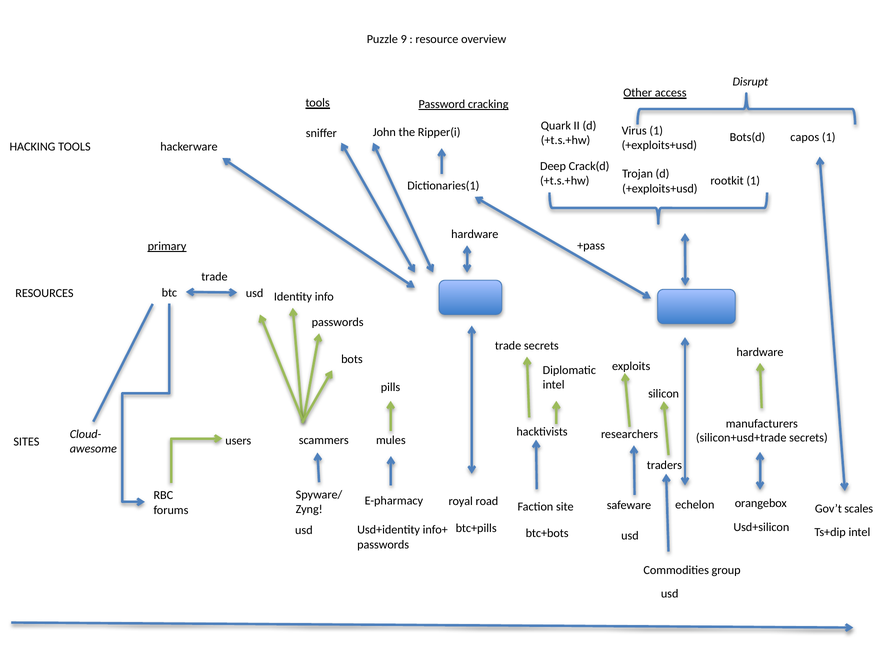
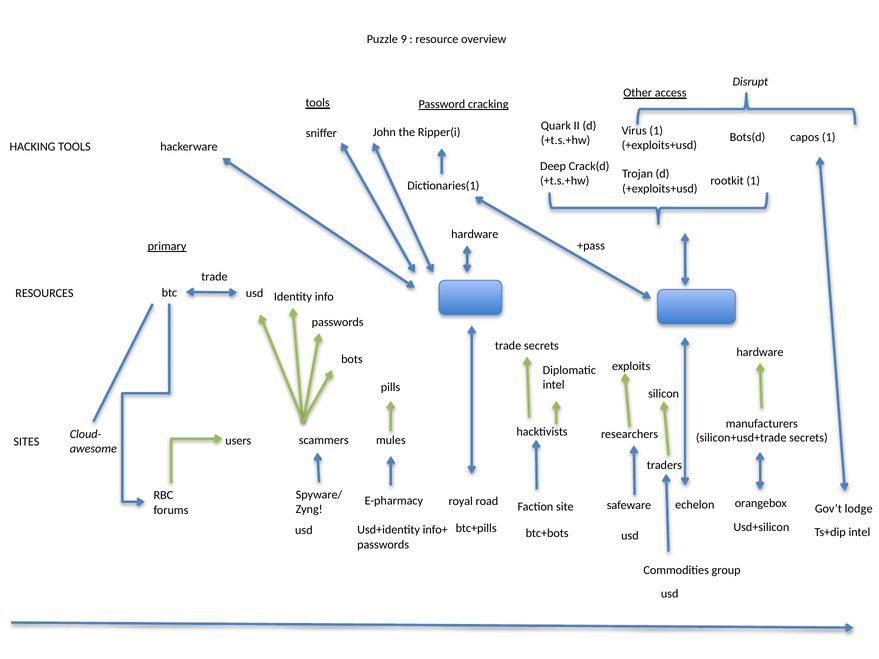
scales: scales -> lodge (859, 509)
